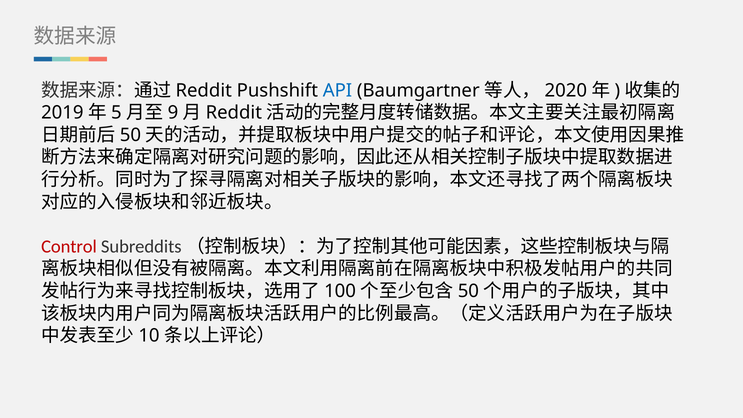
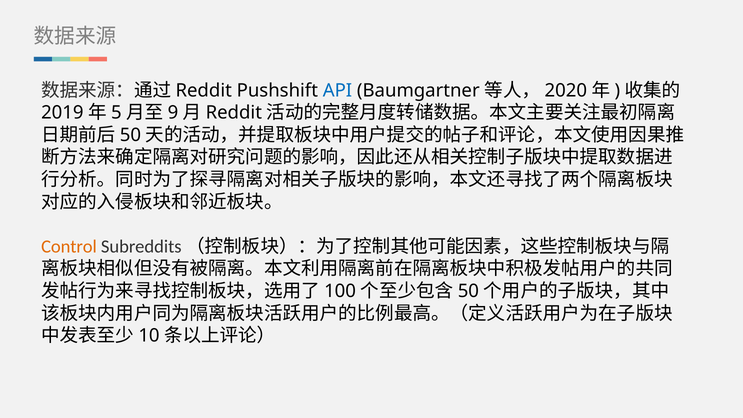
Control colour: red -> orange (69, 246)
